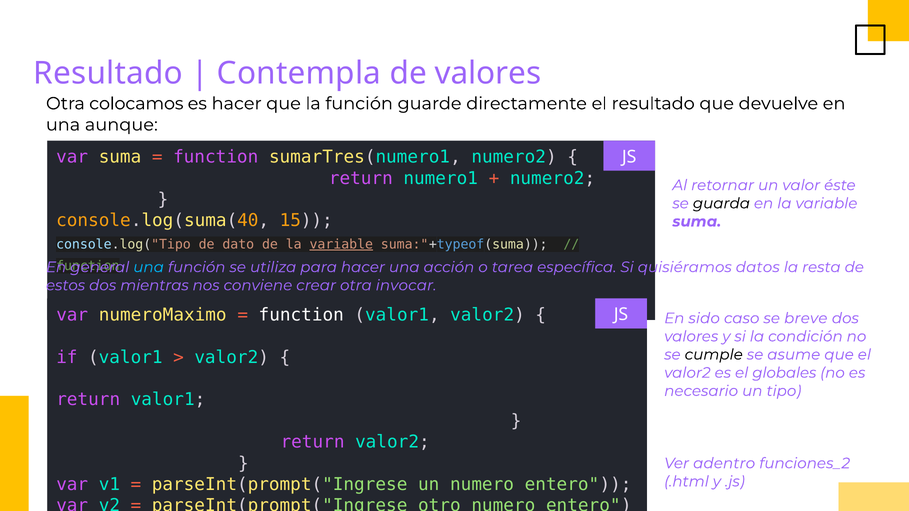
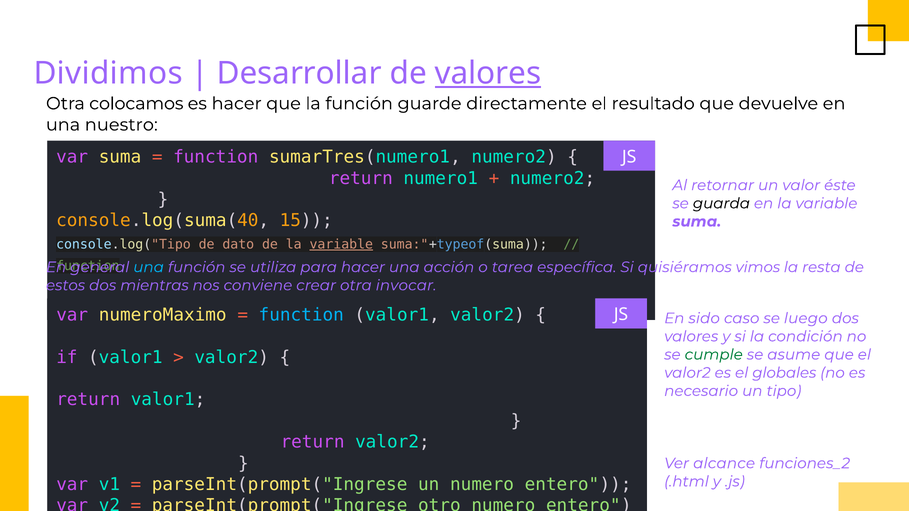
Resultado: Resultado -> Dividimos (108, 73)
Contempla: Contempla -> Desarrollar (299, 73)
valores underline: none -> present (488, 73)
aunque: aunque -> nuestro (121, 125)
datos: datos -> vimos (758, 267)
function colour: white -> light blue (301, 315)
breve: breve -> luego (806, 318)
cumple colour: black -> green (714, 355)
adentro: adentro -> alcance (724, 464)
